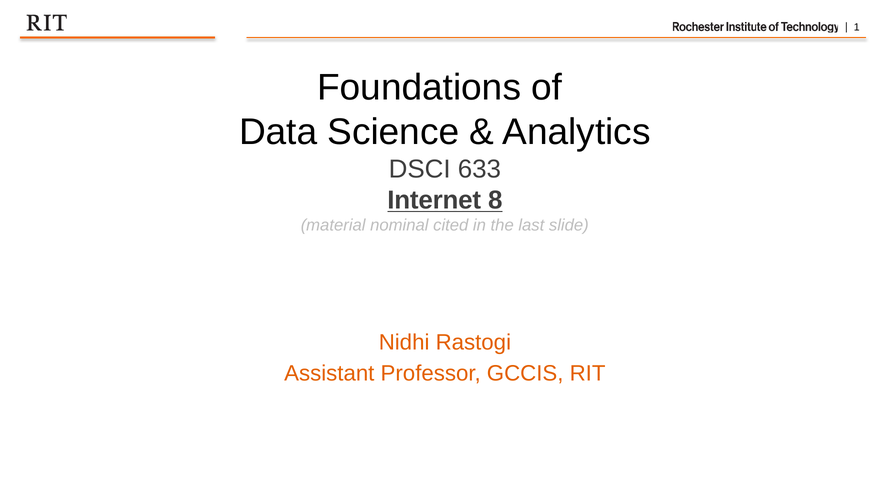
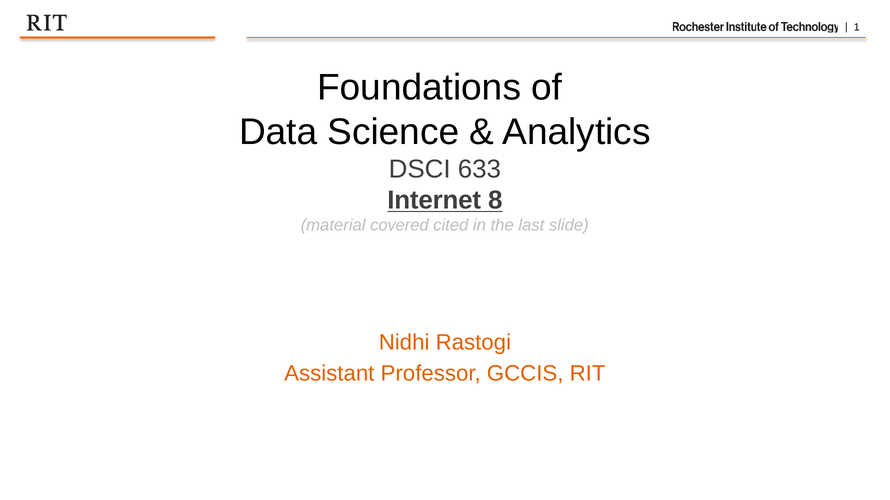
nominal: nominal -> covered (399, 225)
